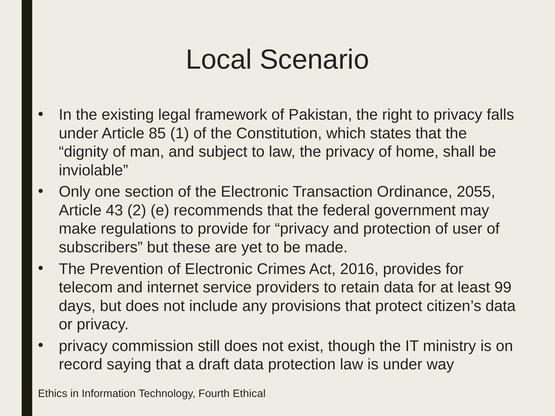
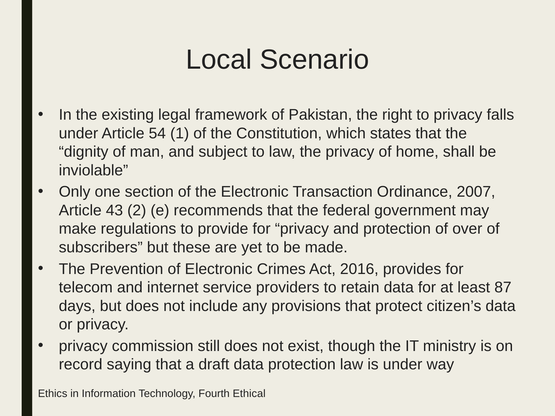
85: 85 -> 54 (157, 133)
2055: 2055 -> 2007 (476, 192)
user: user -> over (467, 229)
99: 99 -> 87 (503, 288)
